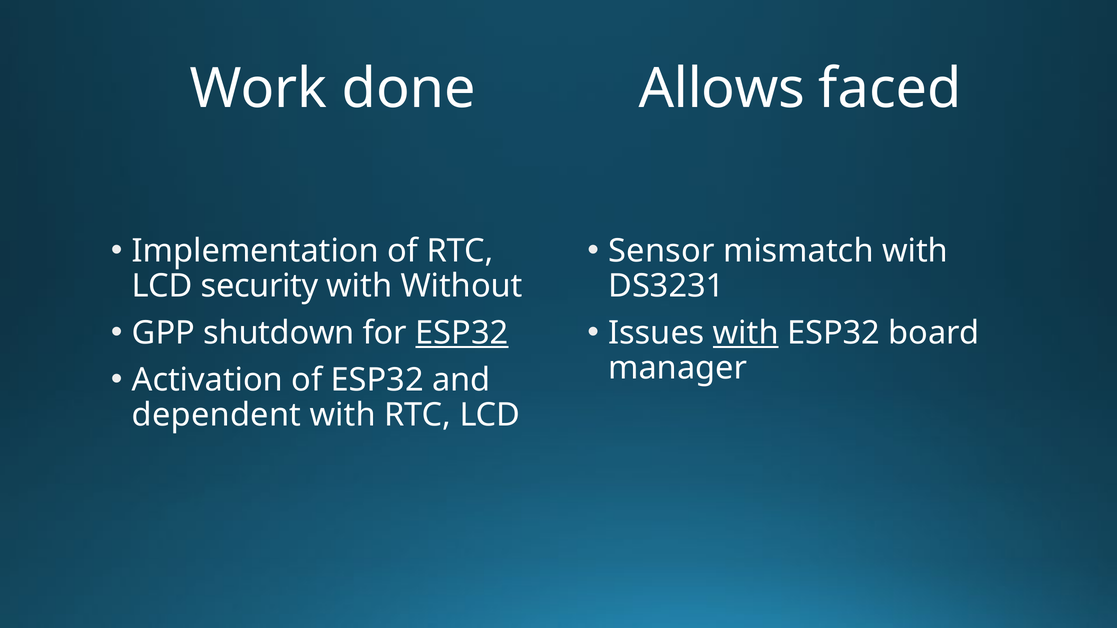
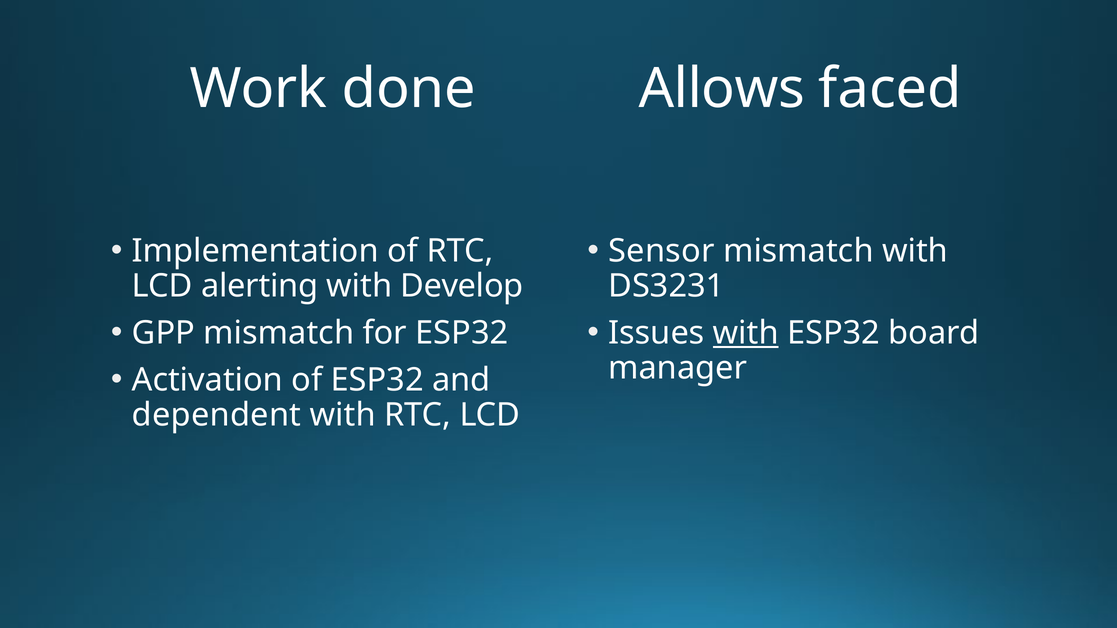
security: security -> alerting (260, 286)
Without: Without -> Develop (462, 286)
GPP shutdown: shutdown -> mismatch (279, 333)
ESP32 underline: present -> none (462, 333)
